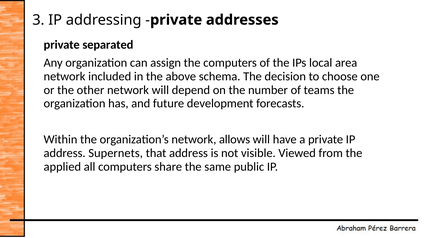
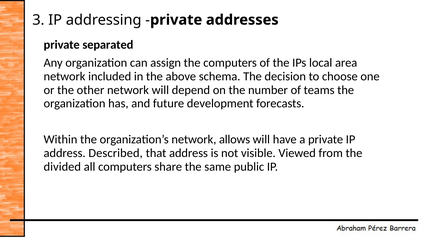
Supernets: Supernets -> Described (116, 153)
applied: applied -> divided (62, 167)
